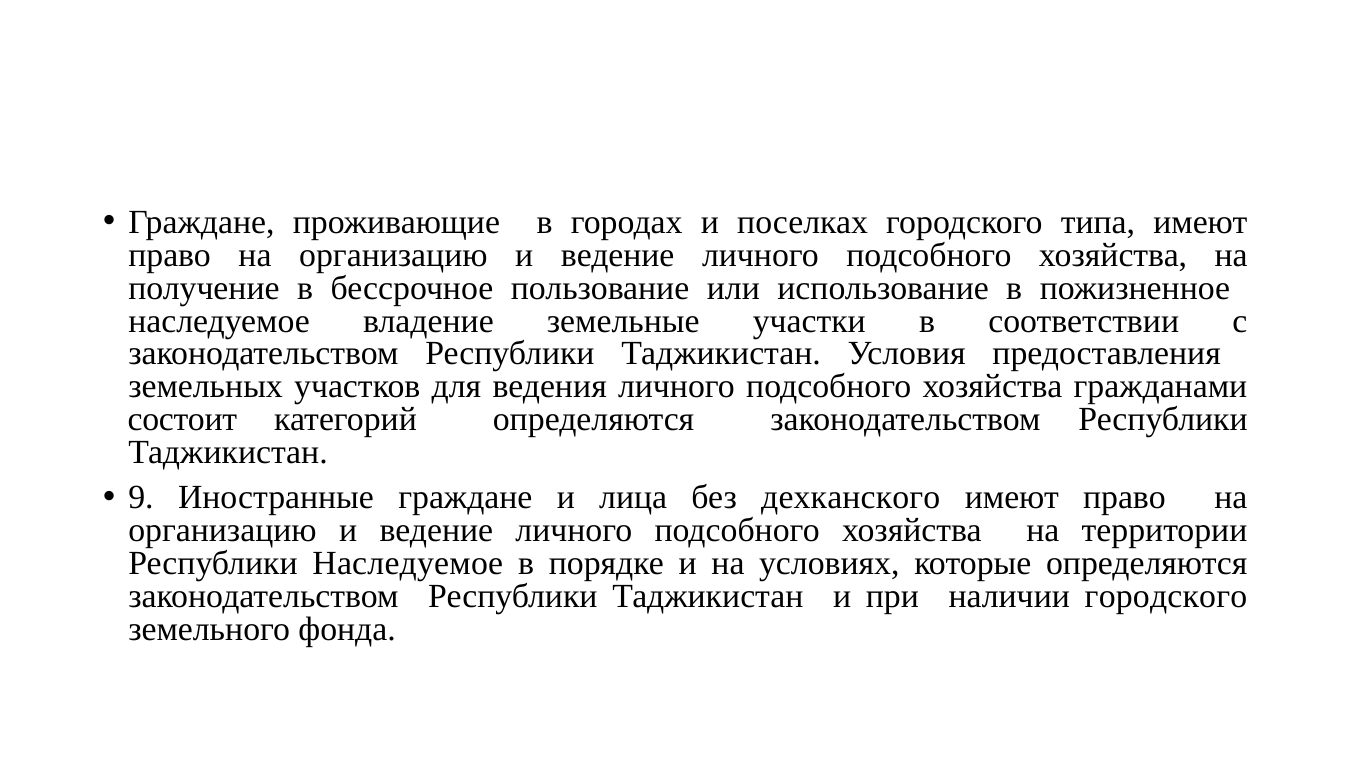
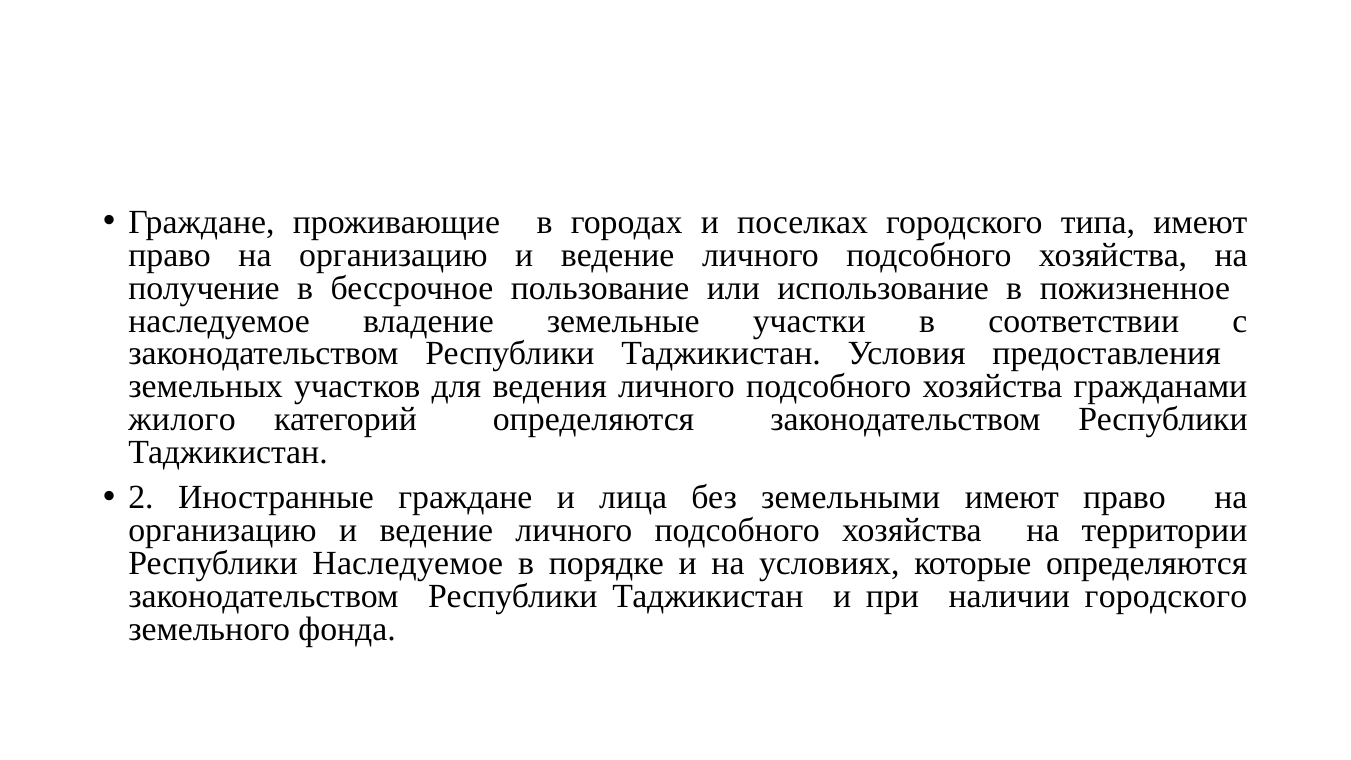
состоит: состоит -> жилого (182, 419)
9: 9 -> 2 (141, 498)
дехканского: дехканского -> земельными (851, 498)
